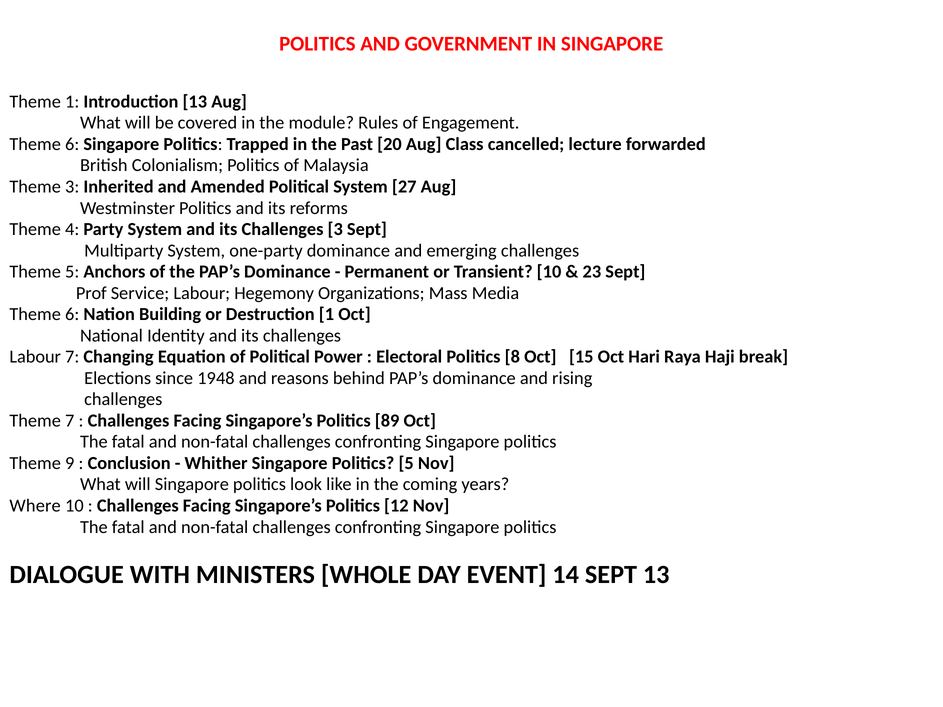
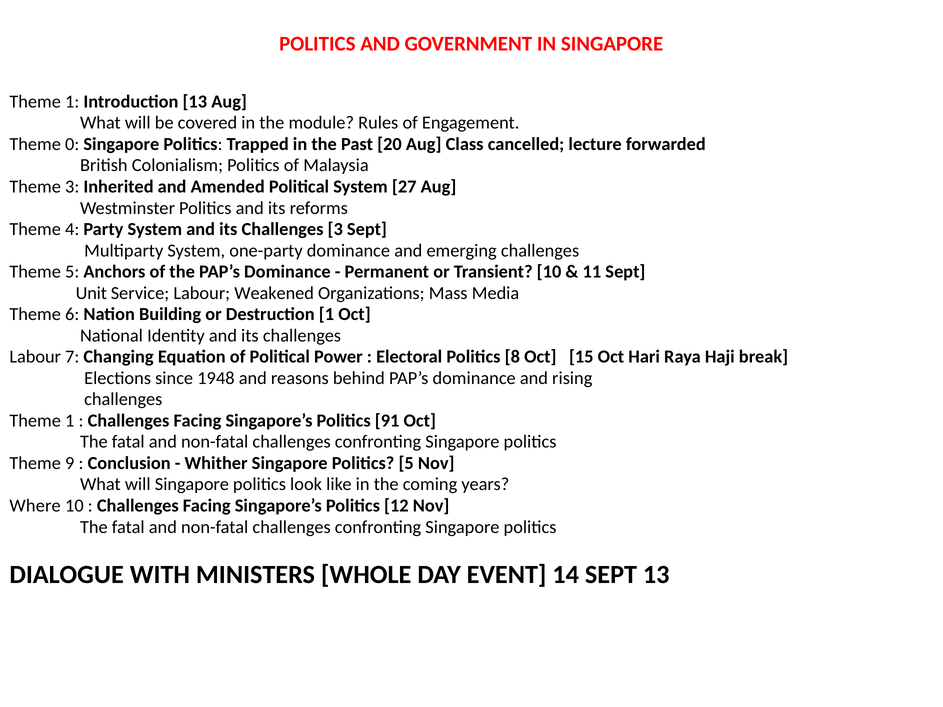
6: 6 -> 0 (72, 144)
23: 23 -> 11 (592, 272)
Prof: Prof -> Unit (91, 293)
Hegemony: Hegemony -> Weakened (274, 293)
7: 7 -> 1 (70, 421)
89: 89 -> 91 (387, 421)
